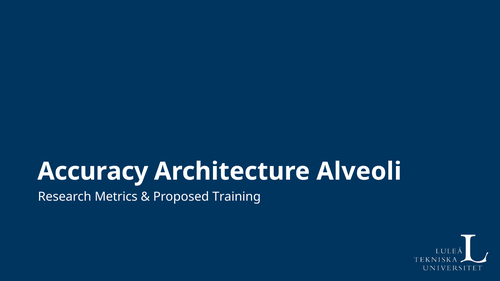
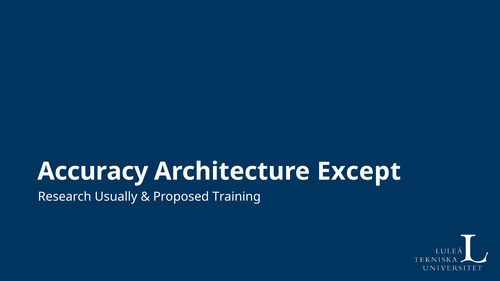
Alveoli: Alveoli -> Except (359, 172)
Metrics: Metrics -> Usually (116, 197)
